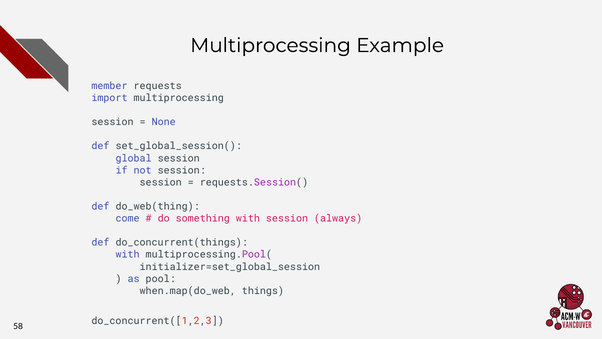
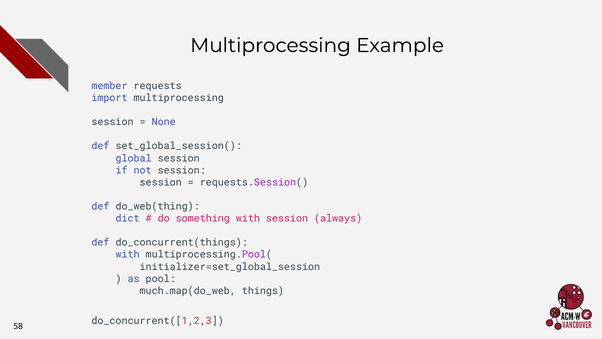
come: come -> dict (128, 218)
when.map(do_web: when.map(do_web -> much.map(do_web (188, 291)
